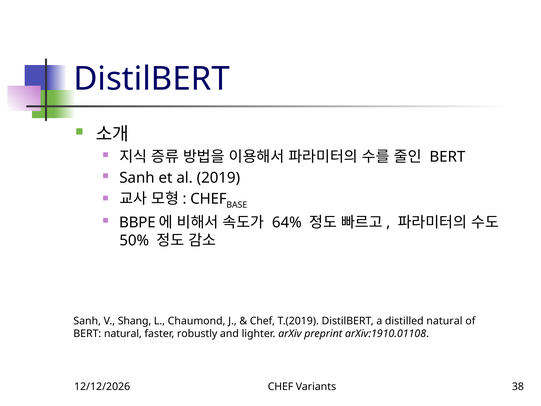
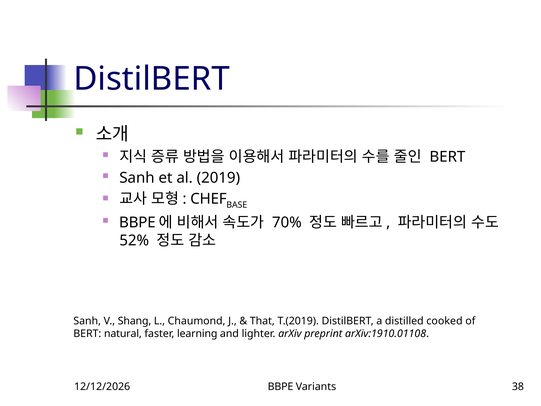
64%: 64% -> 70% (287, 222)
50%: 50% -> 52% (134, 240)
Chef: Chef -> That (262, 321)
distilled natural: natural -> cooked (444, 321)
robustly: robustly -> learning (197, 333)
CHEF: CHEF -> BBPE (281, 386)
